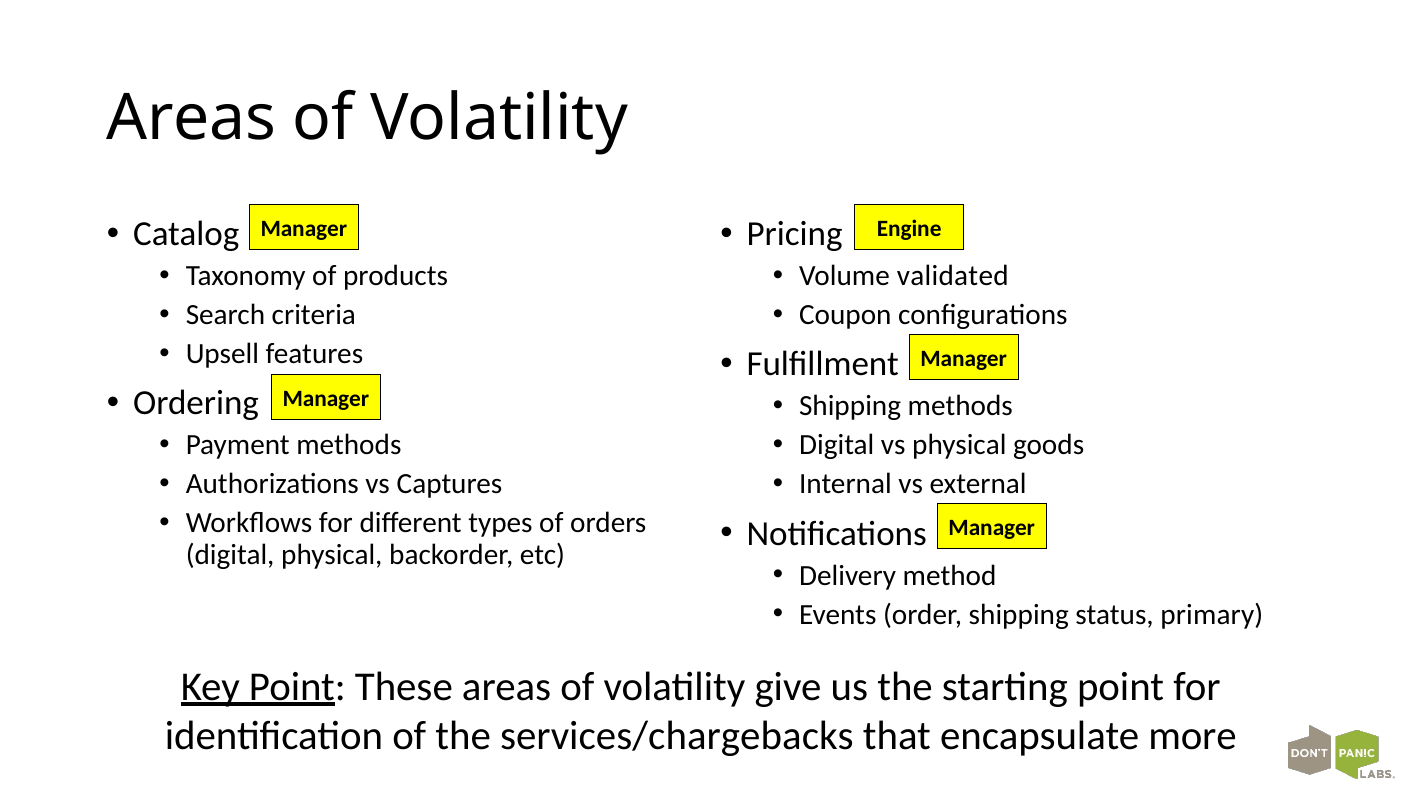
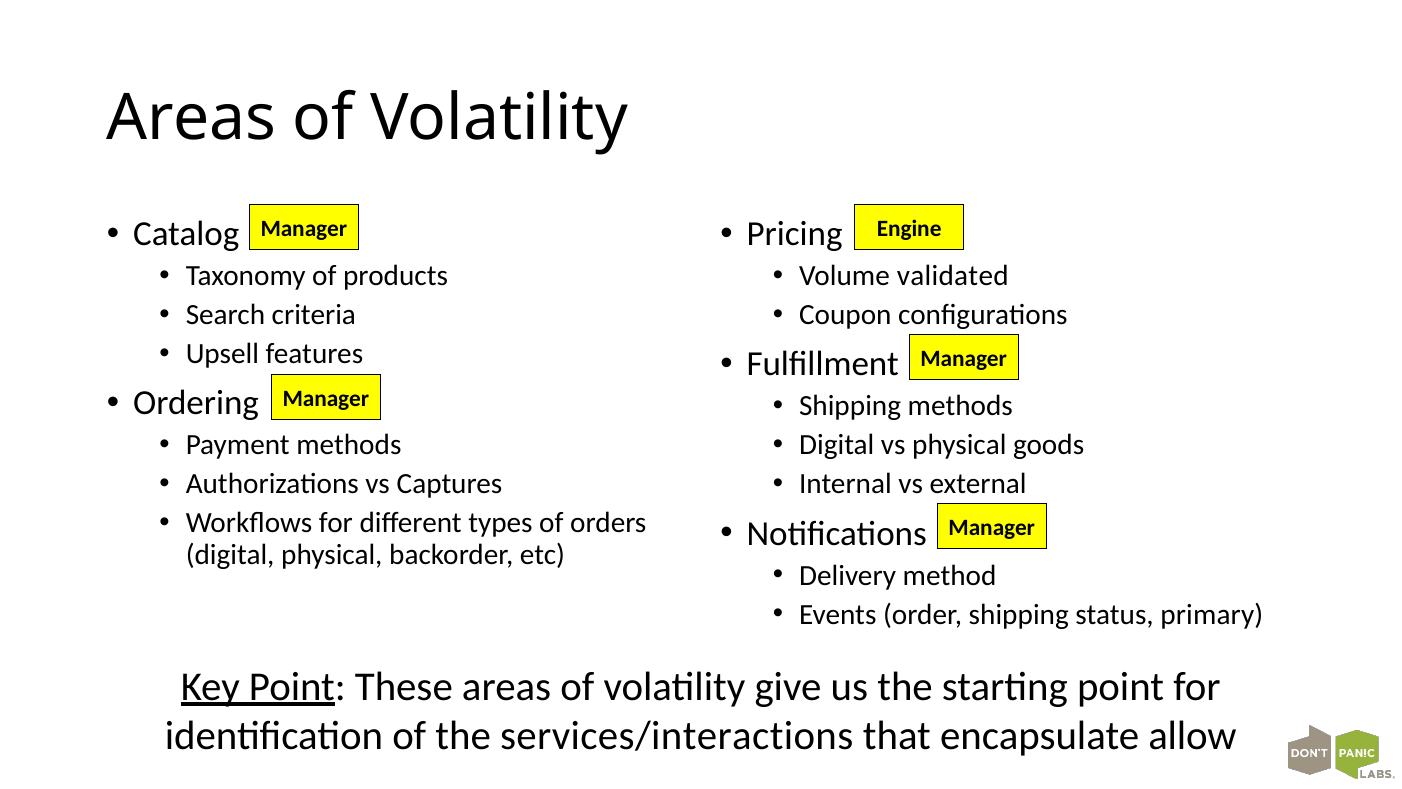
services/chargebacks: services/chargebacks -> services/interactions (677, 735)
more: more -> allow (1192, 735)
